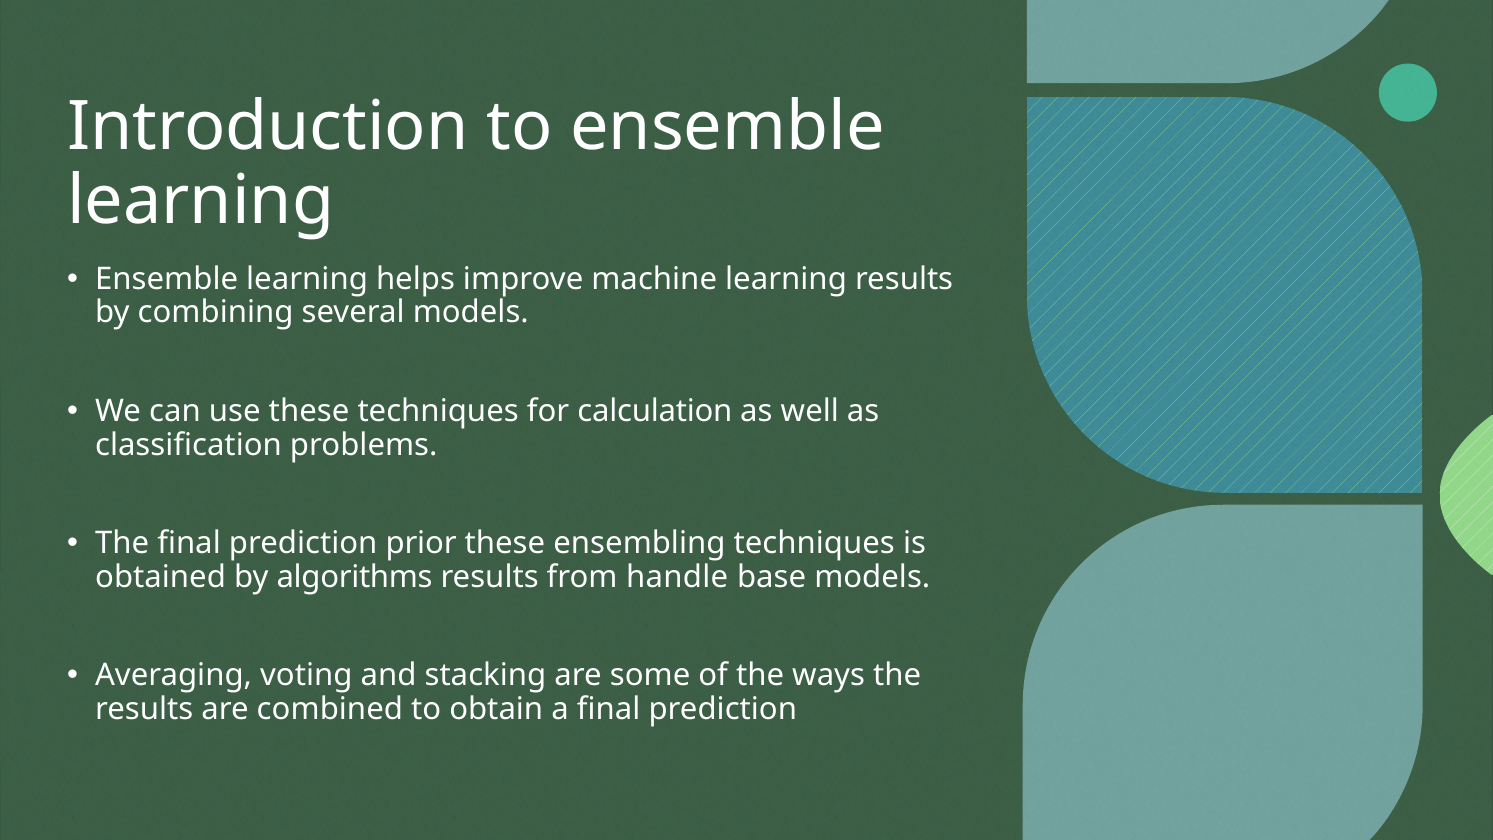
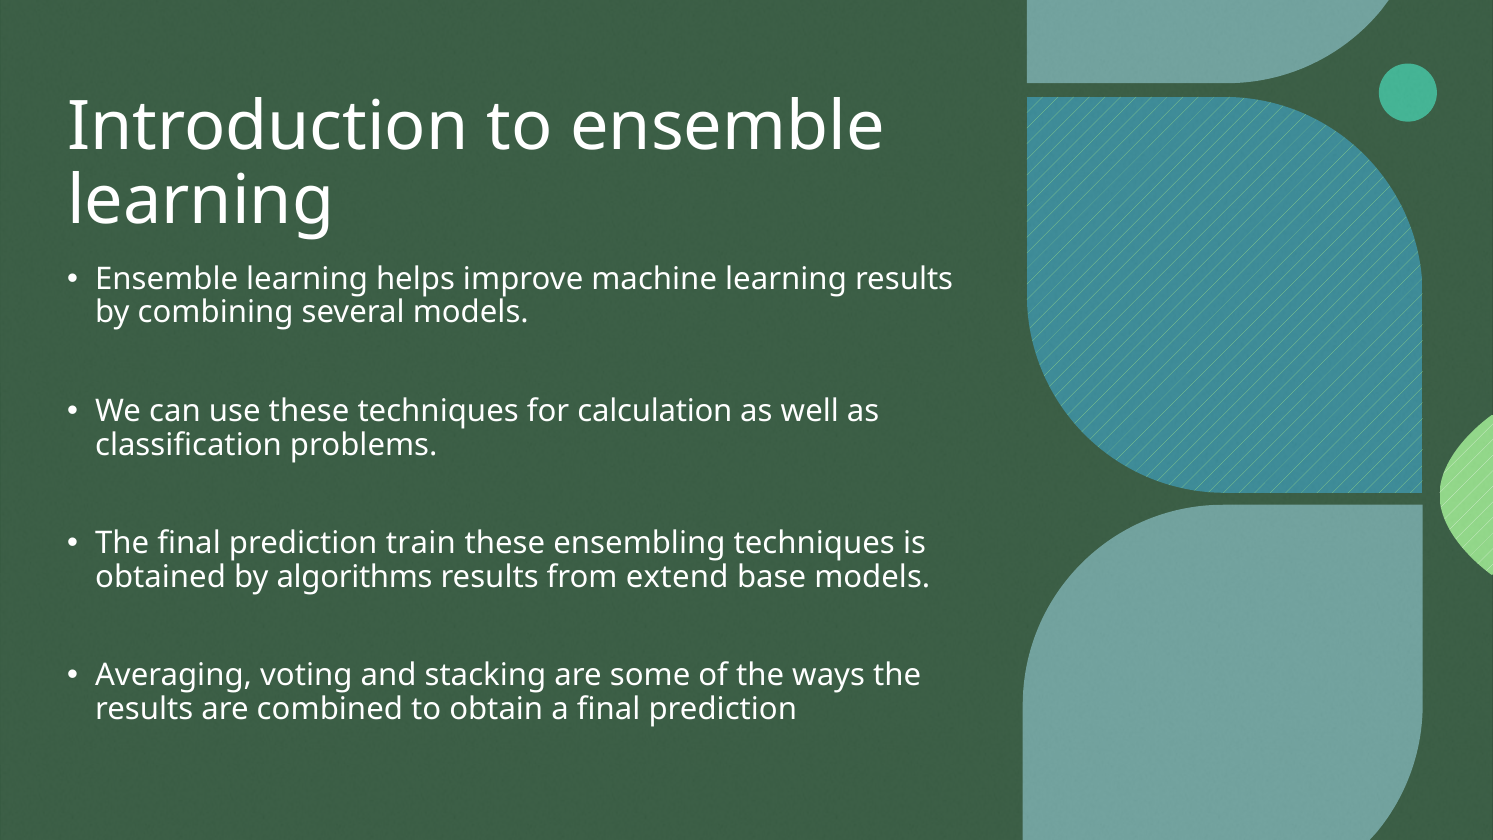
prior: prior -> train (421, 543)
handle: handle -> extend (677, 577)
